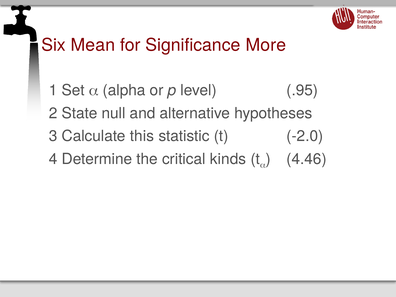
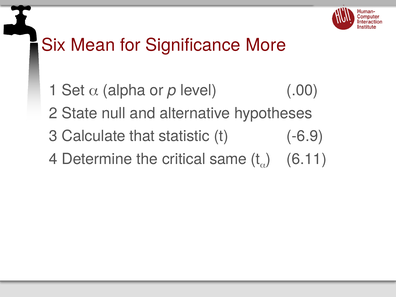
.95: .95 -> .00 (302, 90)
this: this -> that (142, 136)
-2.0: -2.0 -> -6.9 (305, 136)
kinds: kinds -> same (228, 159)
4.46: 4.46 -> 6.11 (307, 159)
